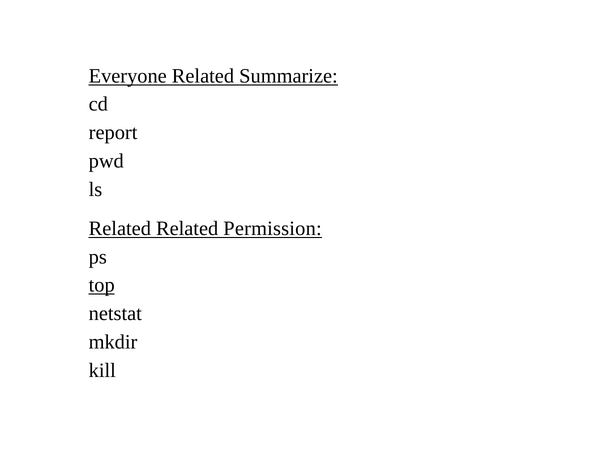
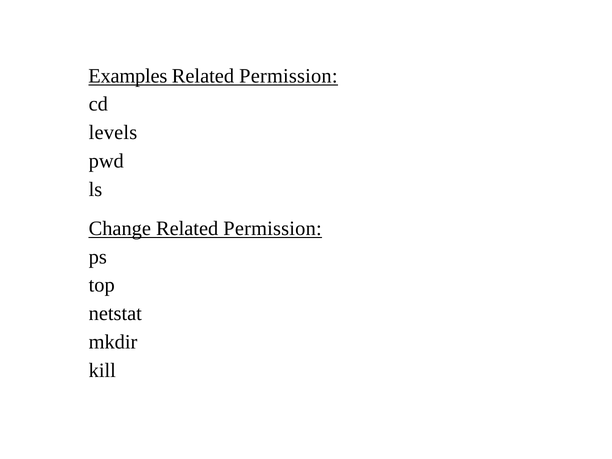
Everyone: Everyone -> Examples (128, 76)
Summarize: Summarize -> Permission (288, 76)
report: report -> levels (113, 133)
Related: Related -> Change (120, 228)
top underline: present -> none (102, 285)
